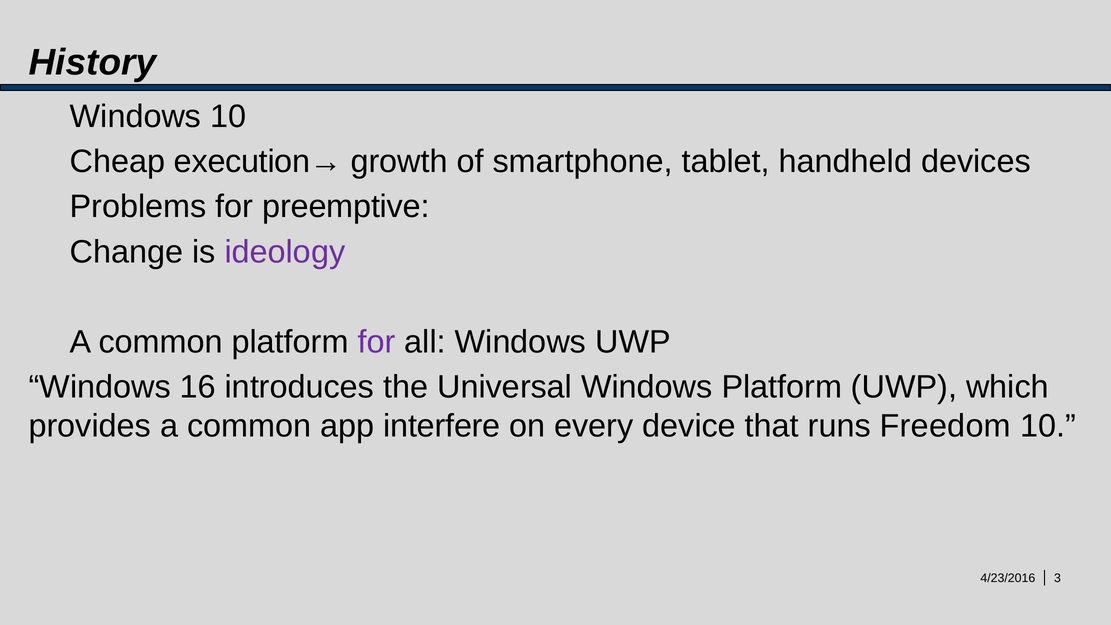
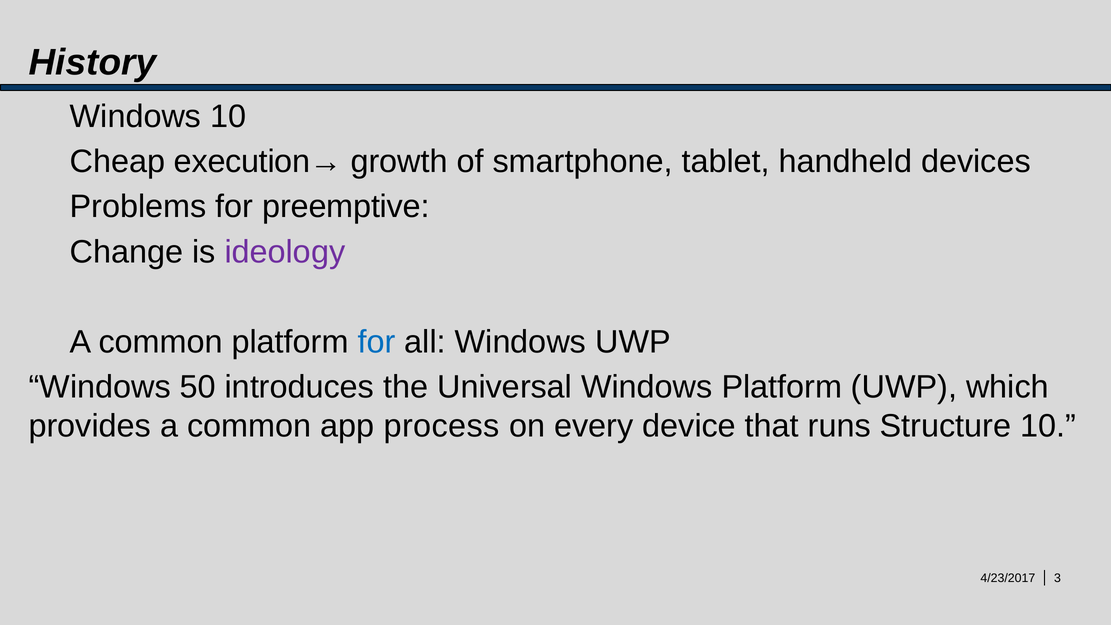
for colour: purple -> blue (377, 342)
16: 16 -> 50 (198, 387)
interfere: interfere -> process (442, 426)
Freedom: Freedom -> Structure (945, 426)
4/23/2016: 4/23/2016 -> 4/23/2017 (1008, 578)
